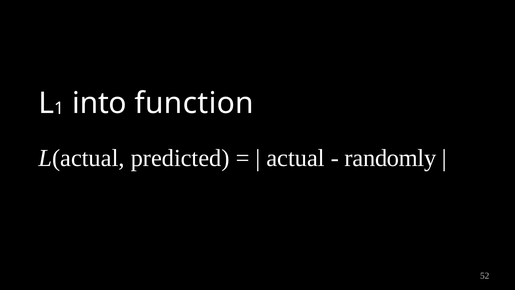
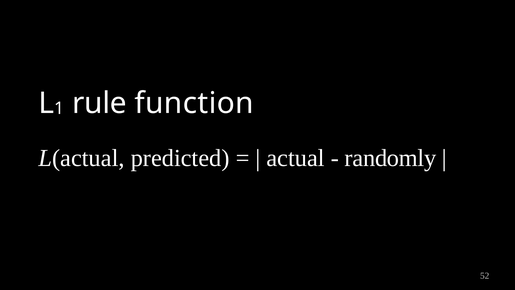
into: into -> rule (99, 103)
